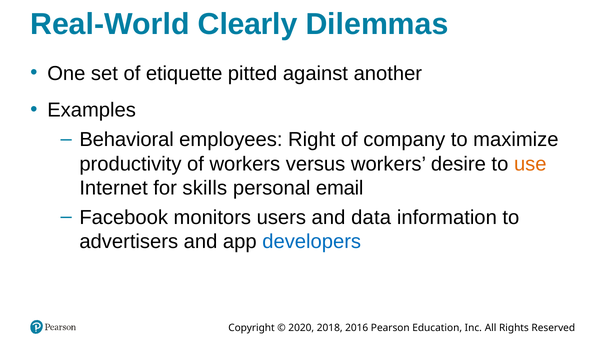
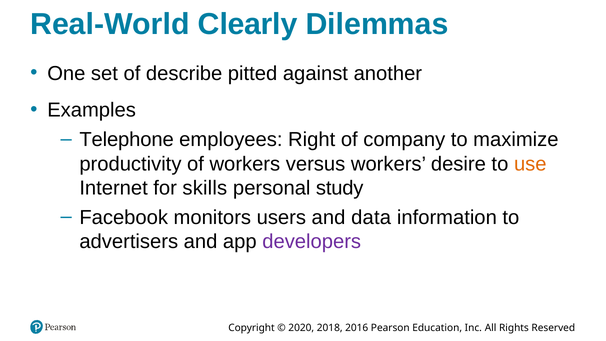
etiquette: etiquette -> describe (184, 73)
Behavioral: Behavioral -> Telephone (127, 140)
email: email -> study (340, 188)
developers colour: blue -> purple (312, 242)
